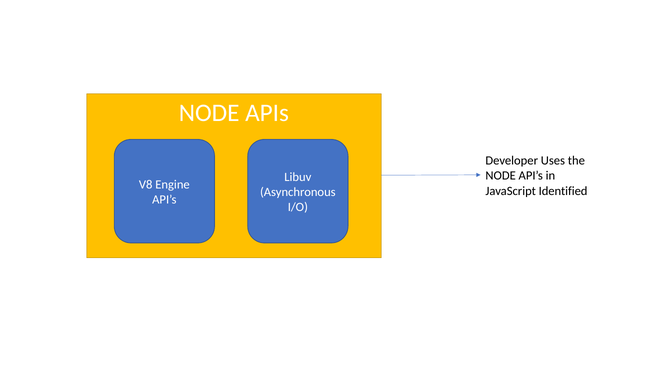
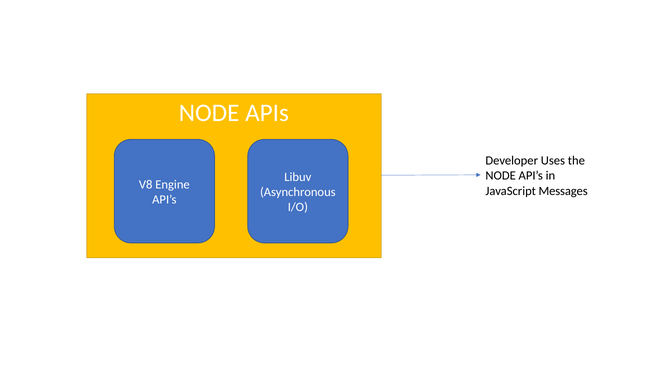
Identified: Identified -> Messages (563, 191)
